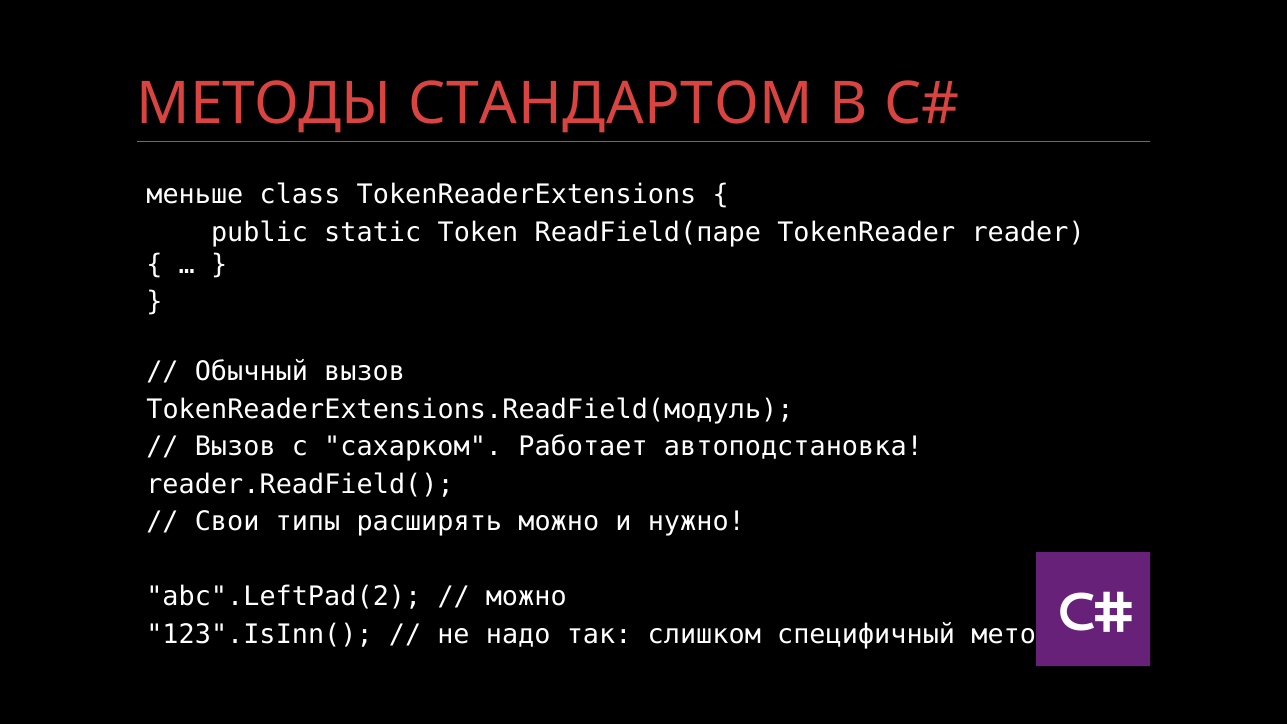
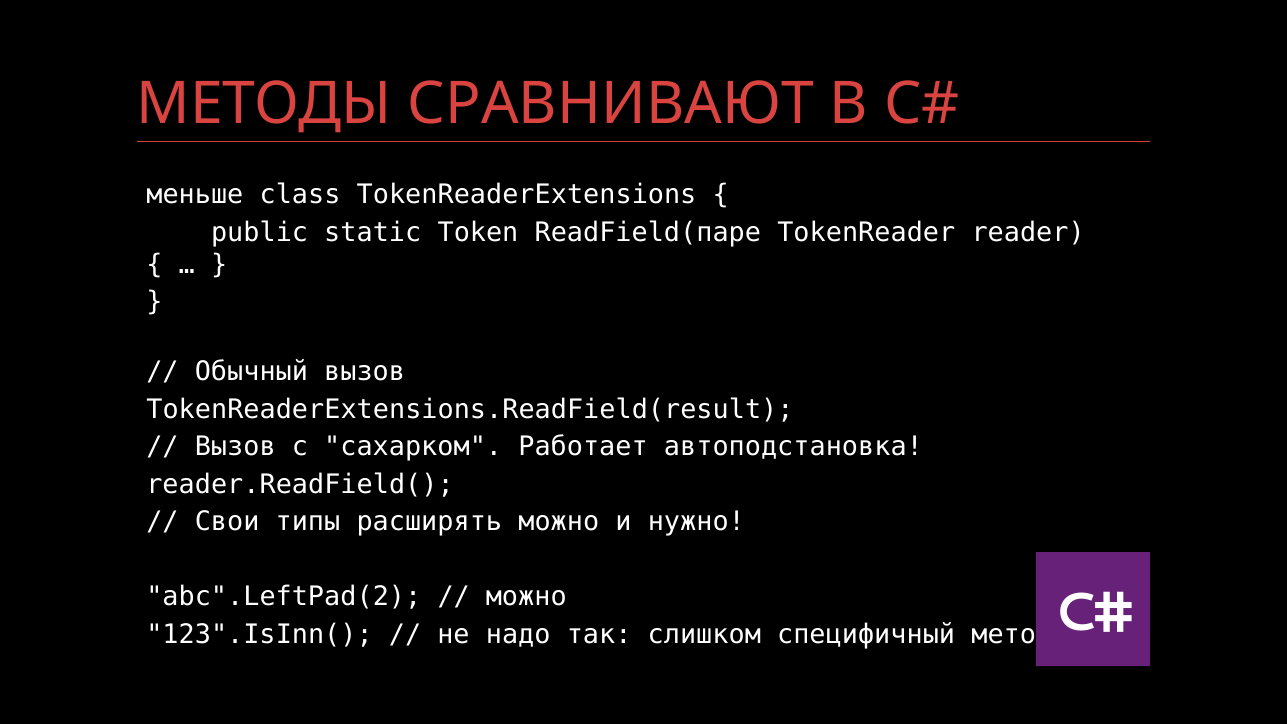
СТАНДАРТОМ: СТАНДАРТОМ -> СРАВНИВАЮТ (611, 104)
TokenReaderExtensions.ReadField(модуль: TokenReaderExtensions.ReadField(модуль -> TokenReaderExtensions.ReadField(result (470, 409)
